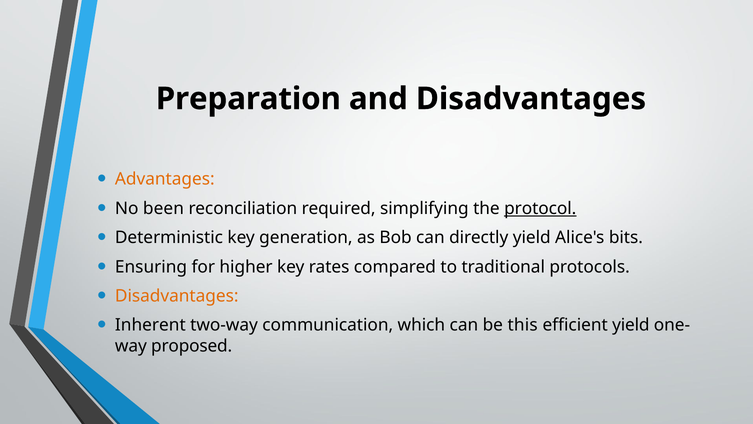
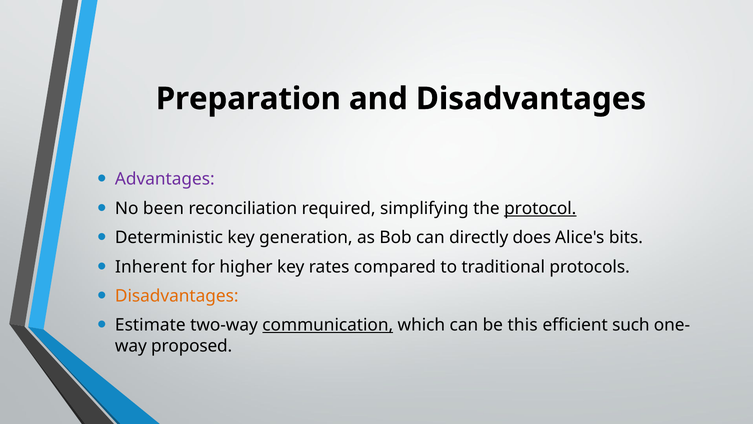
Advantages colour: orange -> purple (165, 179)
directly yield: yield -> does (532, 237)
Ensuring: Ensuring -> Inherent (151, 267)
Inherent: Inherent -> Estimate (150, 325)
communication underline: none -> present (328, 325)
efficient yield: yield -> such (631, 325)
